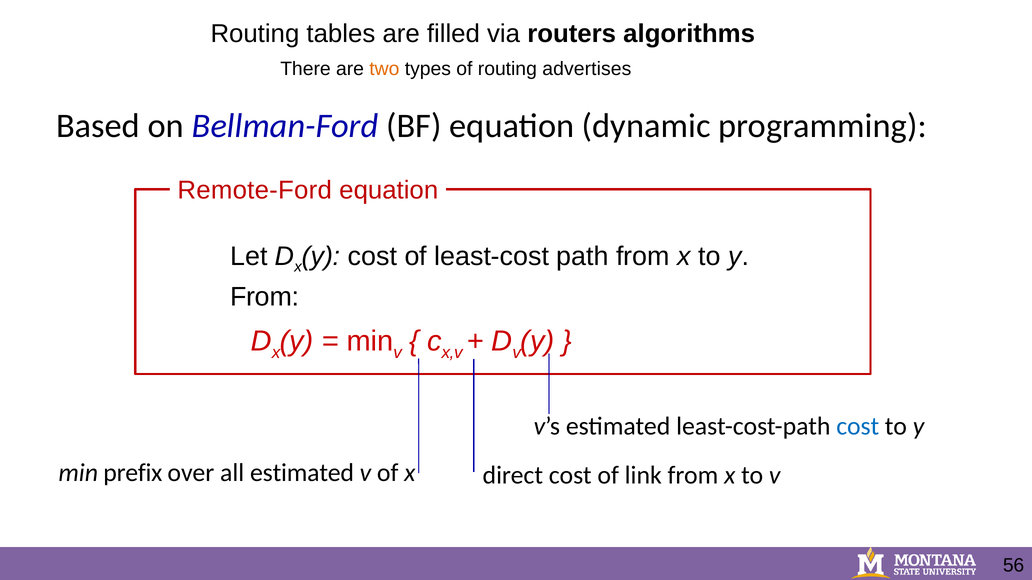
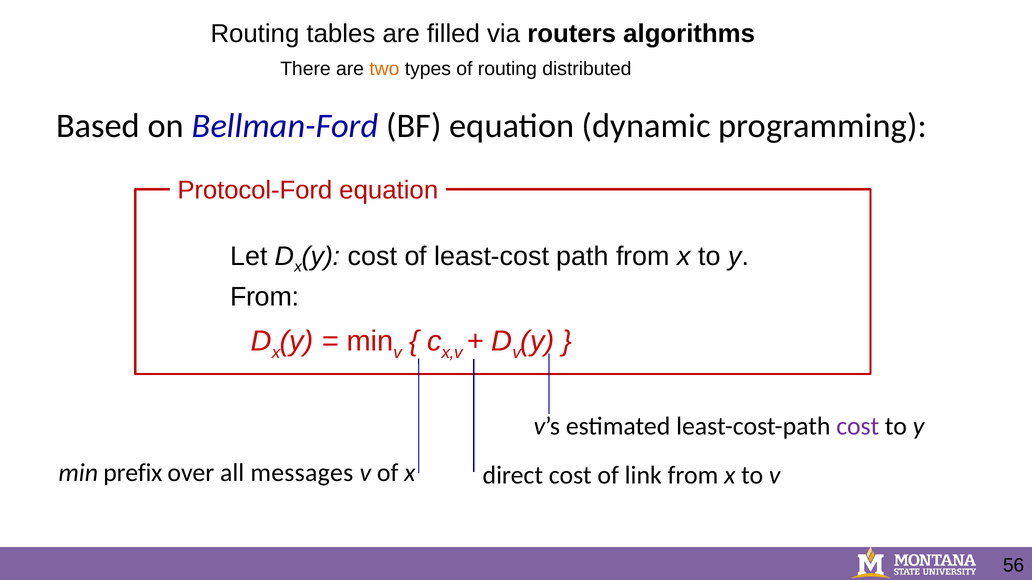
advertises: advertises -> distributed (587, 69)
Remote-Ford: Remote-Ford -> Protocol-Ford (255, 191)
cost colour: blue -> purple (858, 427)
all estimated: estimated -> messages (302, 473)
